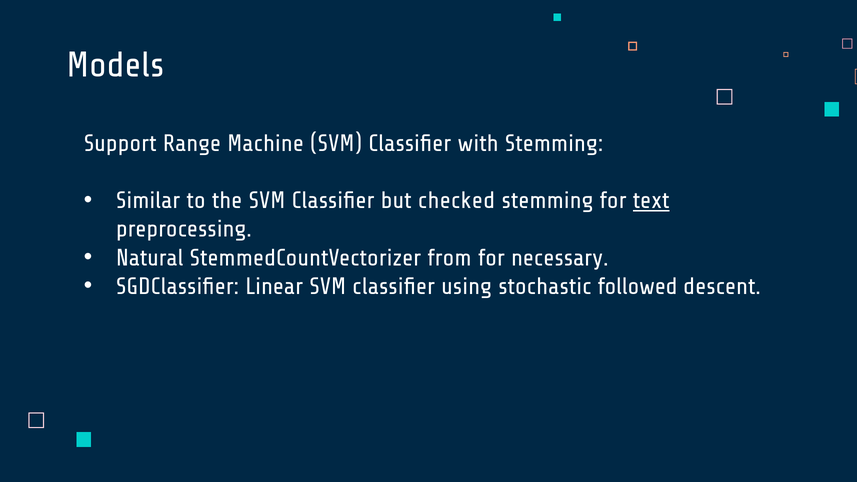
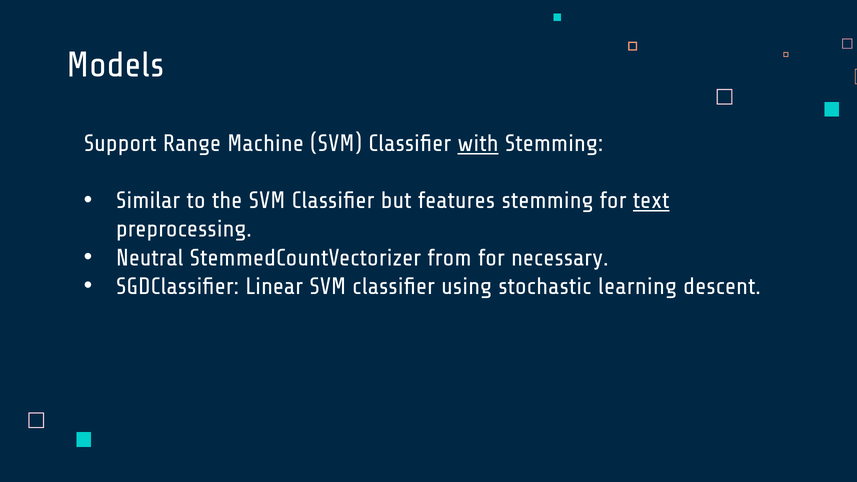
with underline: none -> present (478, 143)
checked: checked -> features (457, 201)
Natural: Natural -> Neutral (150, 258)
followed: followed -> learning (637, 286)
